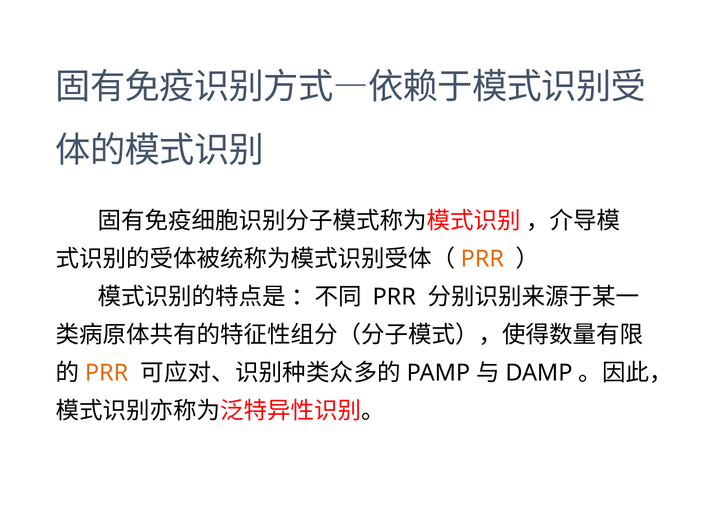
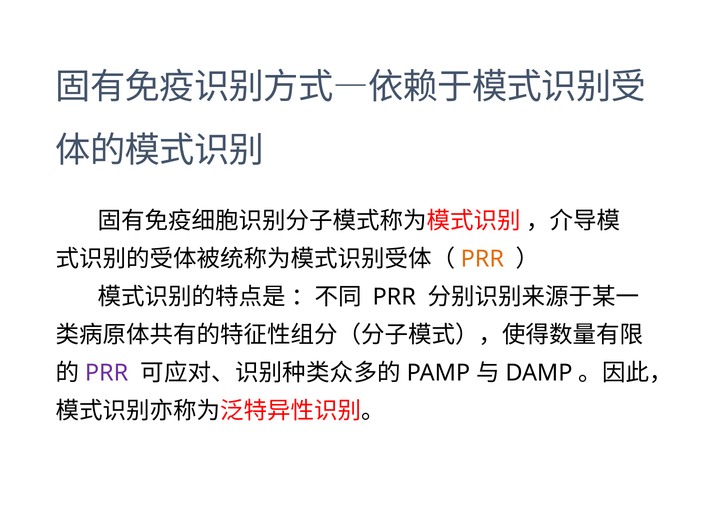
PRR colour: orange -> purple (107, 373)
